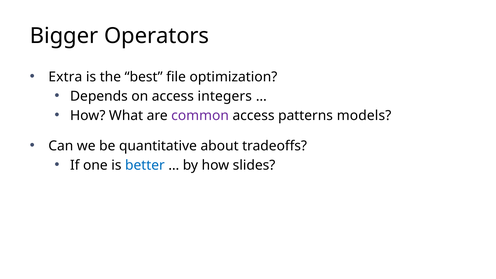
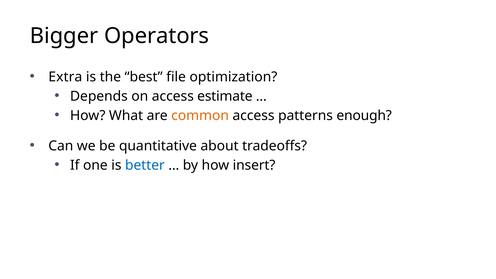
integers: integers -> estimate (225, 96)
common colour: purple -> orange (200, 115)
models: models -> enough (364, 115)
slides: slides -> insert (254, 165)
